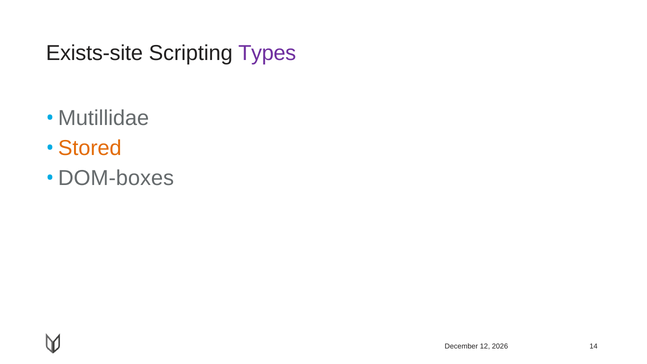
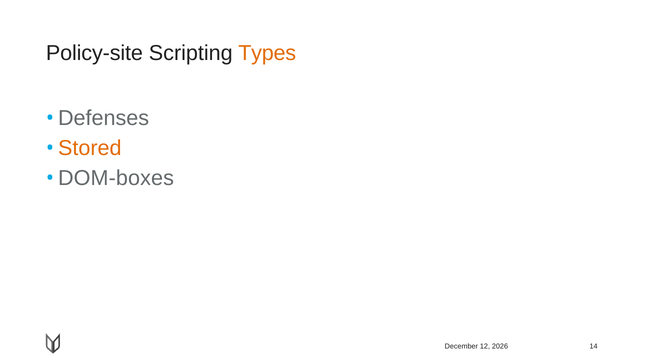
Exists-site: Exists-site -> Policy-site (94, 53)
Types colour: purple -> orange (267, 53)
Mutillidae: Mutillidae -> Defenses (104, 118)
